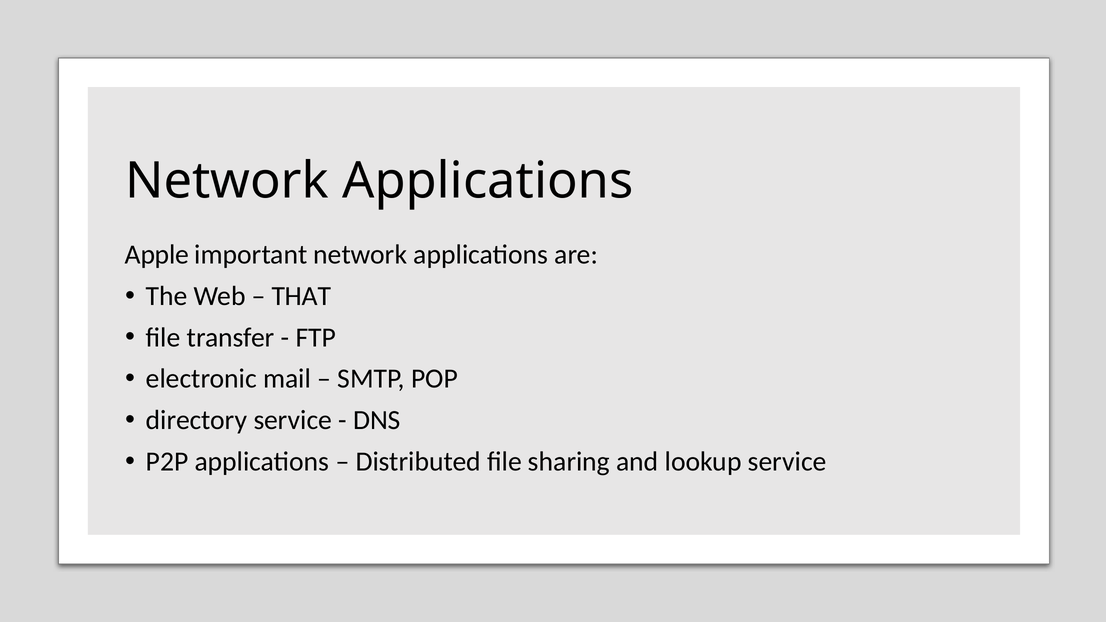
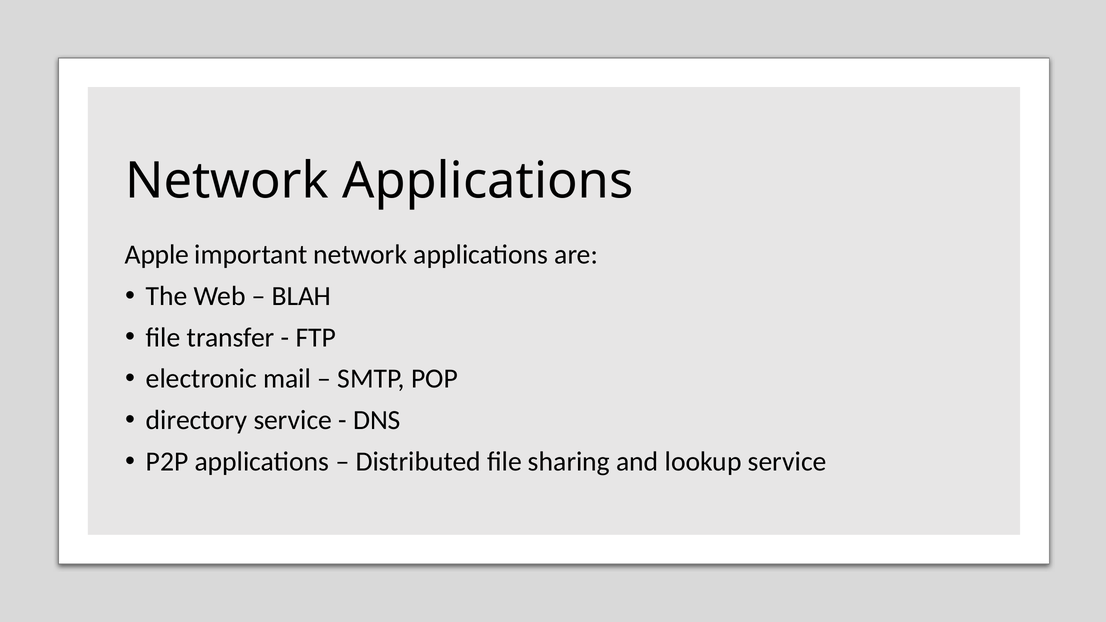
THAT: THAT -> BLAH (301, 296)
